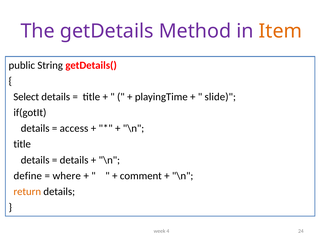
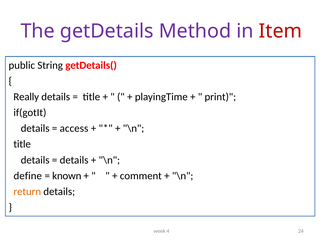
Item colour: orange -> red (280, 31)
Select: Select -> Really (26, 97)
slide: slide -> print (220, 97)
where: where -> known (67, 176)
